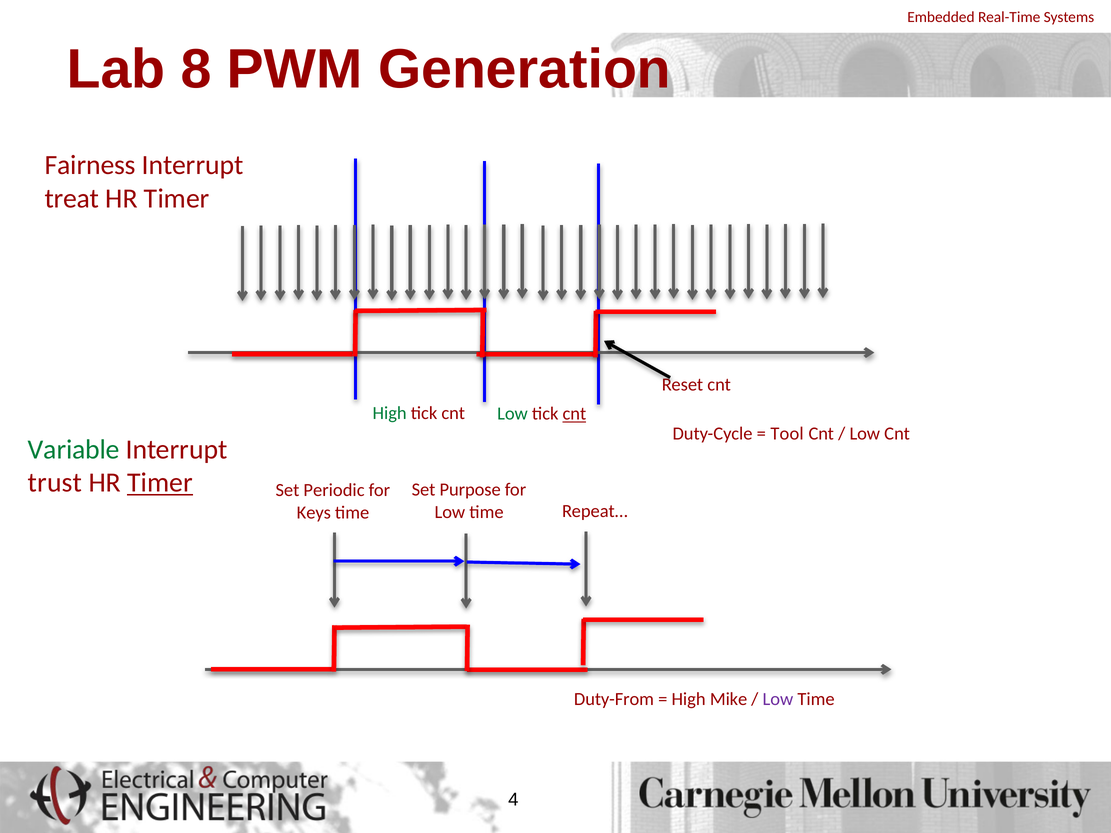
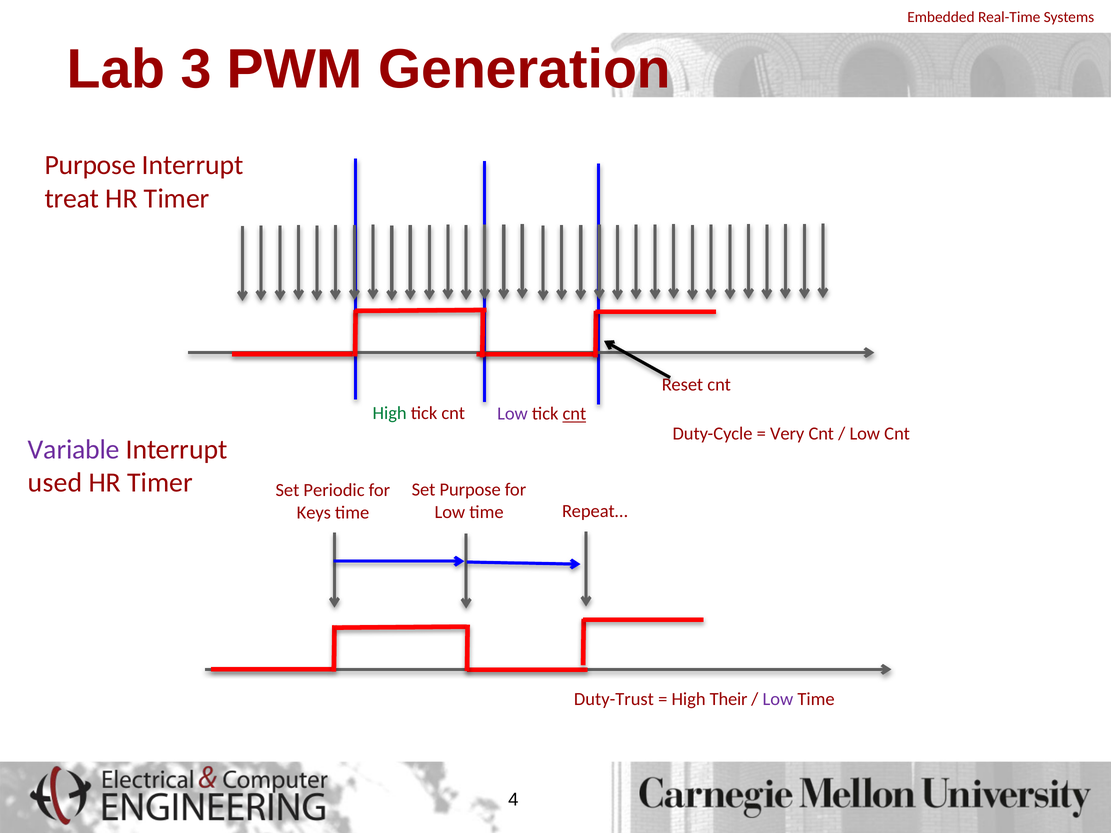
8: 8 -> 3 (196, 70)
Fairness: Fairness -> Purpose (90, 165)
Low colour: green -> purple (512, 414)
Tool: Tool -> Very (787, 434)
Variable colour: green -> purple (74, 450)
trust: trust -> used (55, 483)
Timer underline: present -> none (160, 483)
Duty-From: Duty-From -> Duty-Trust (614, 699)
Mike: Mike -> Their (729, 699)
